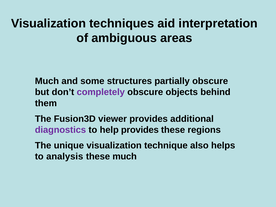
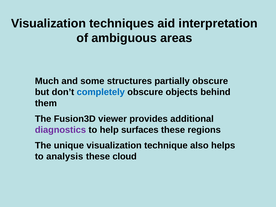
completely colour: purple -> blue (101, 92)
help provides: provides -> surfaces (140, 130)
these much: much -> cloud (125, 157)
